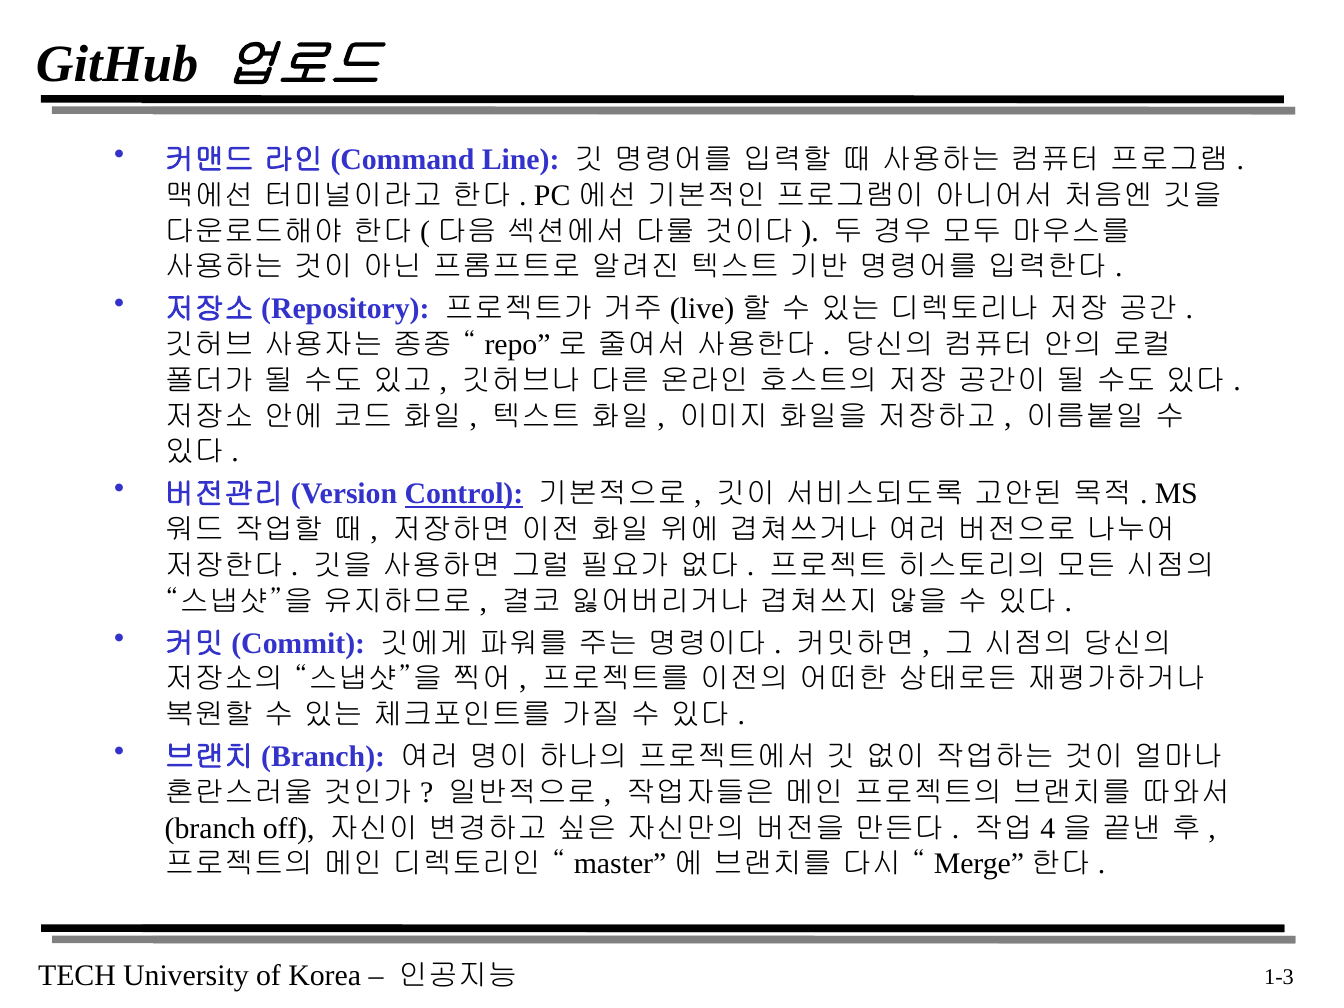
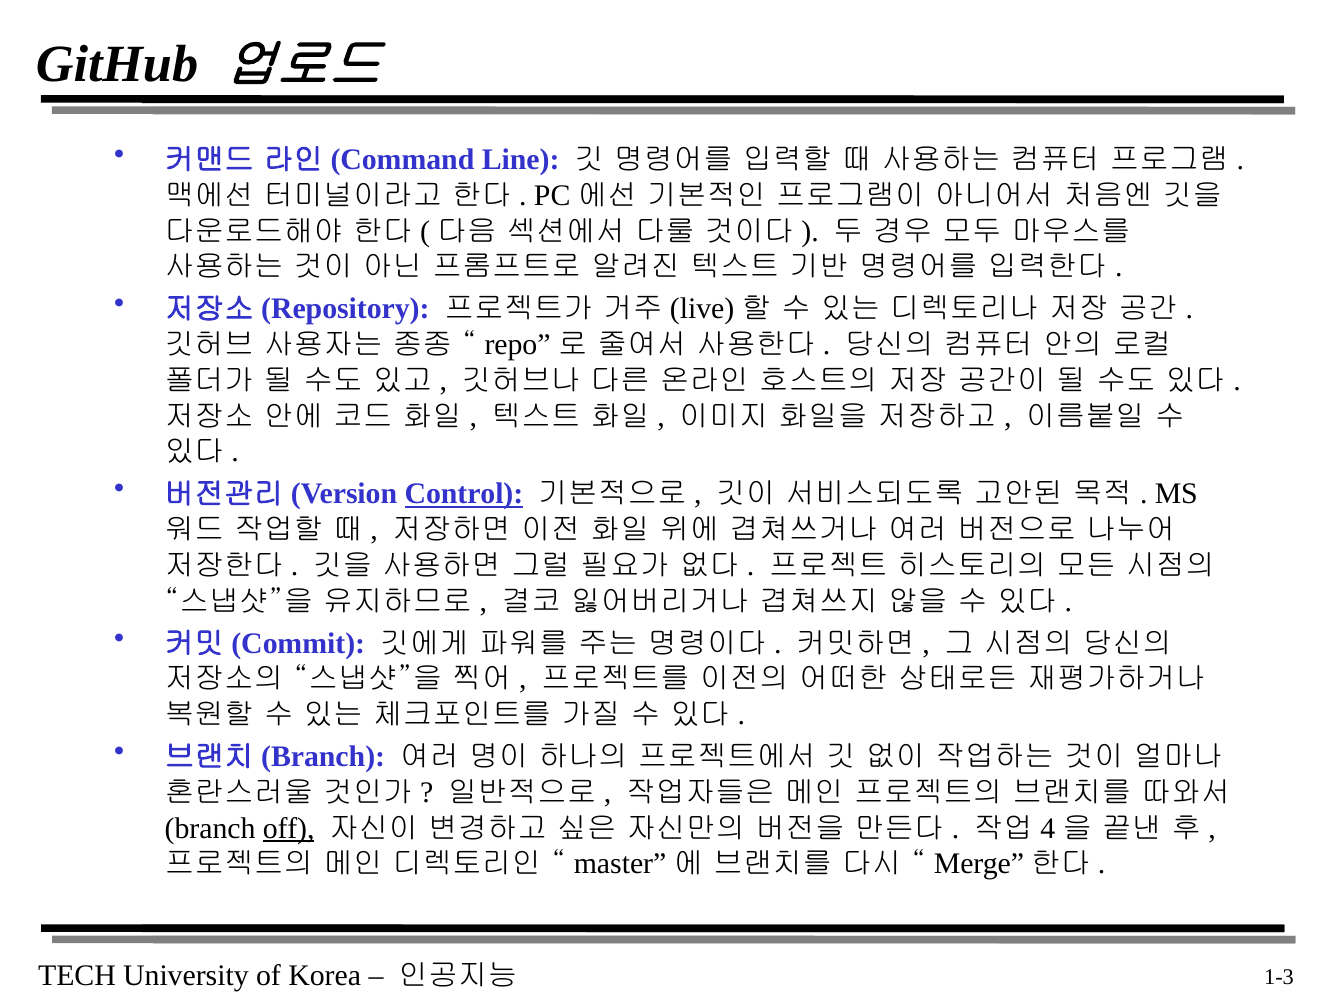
off underline: none -> present (289, 828)
